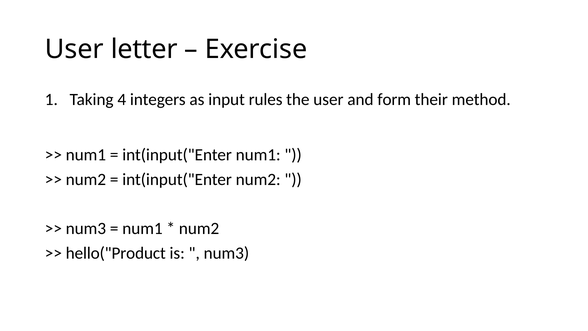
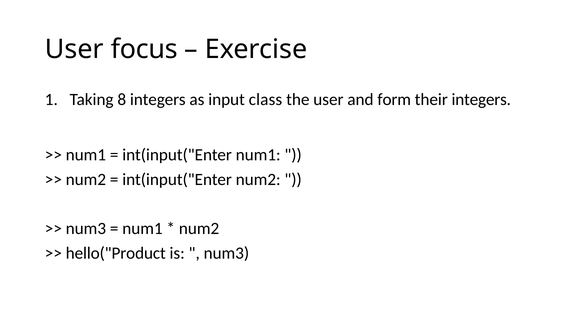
letter: letter -> focus (144, 49)
4: 4 -> 8 (122, 99)
rules: rules -> class (265, 99)
their method: method -> integers (481, 99)
